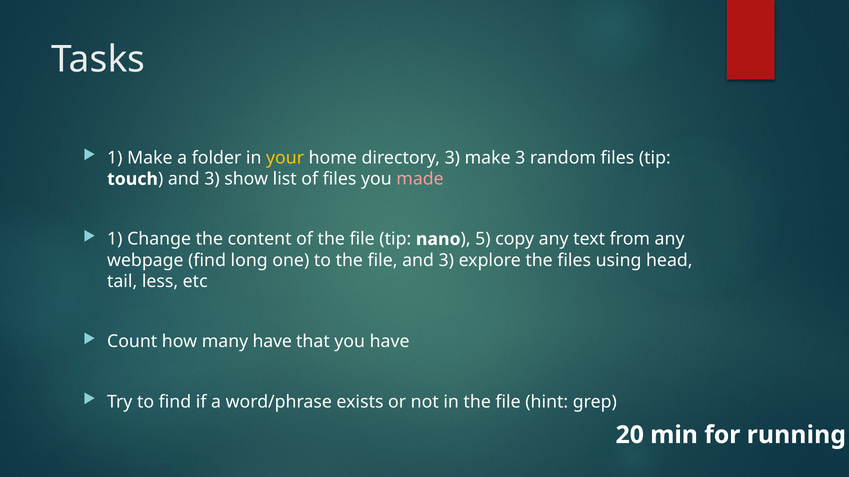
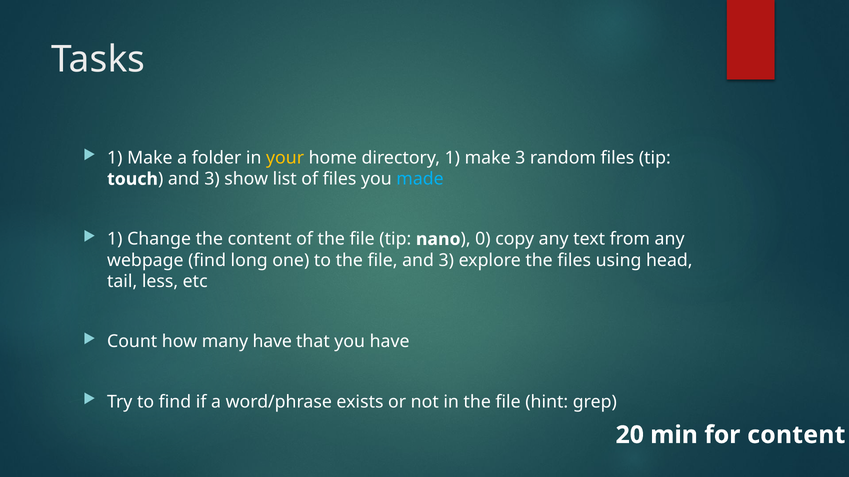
directory 3: 3 -> 1 (452, 158)
made colour: pink -> light blue (420, 179)
5: 5 -> 0 (483, 239)
for running: running -> content (796, 435)
